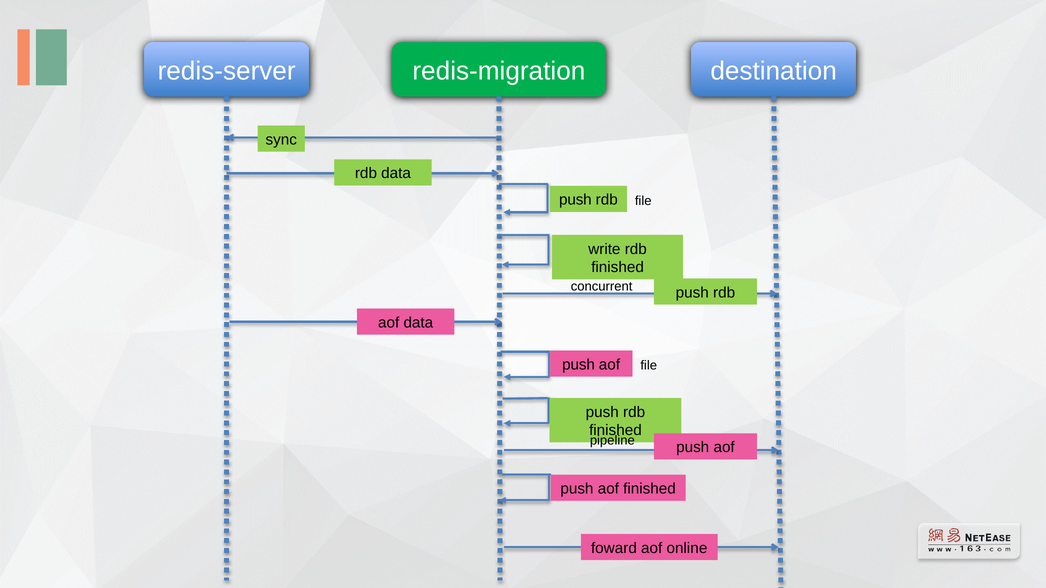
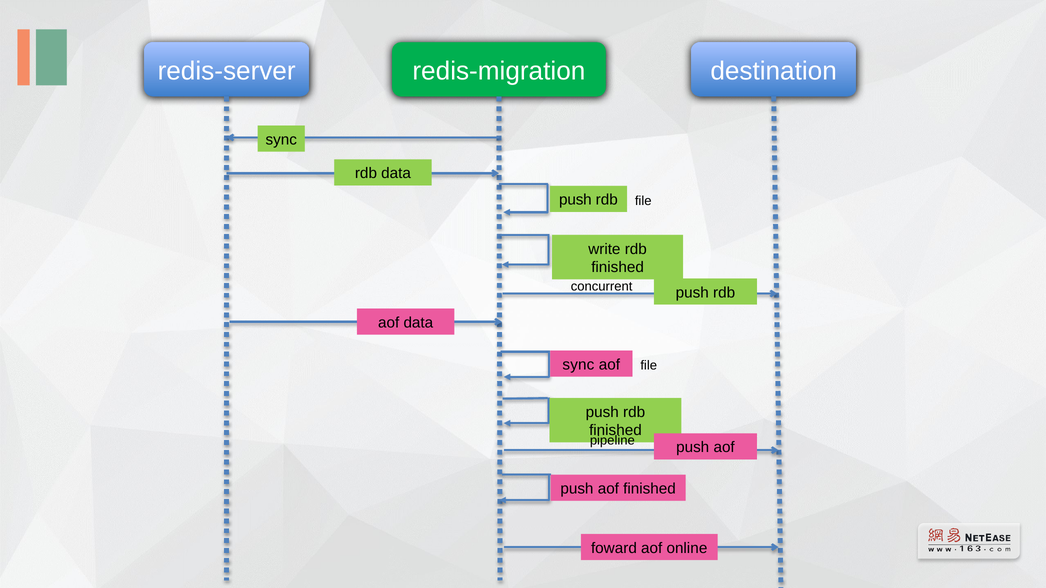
push: push -> sync (578, 365)
